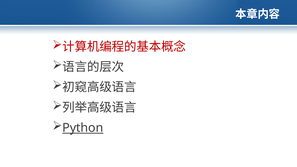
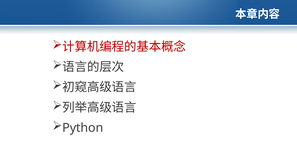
Python underline: present -> none (83, 128)
